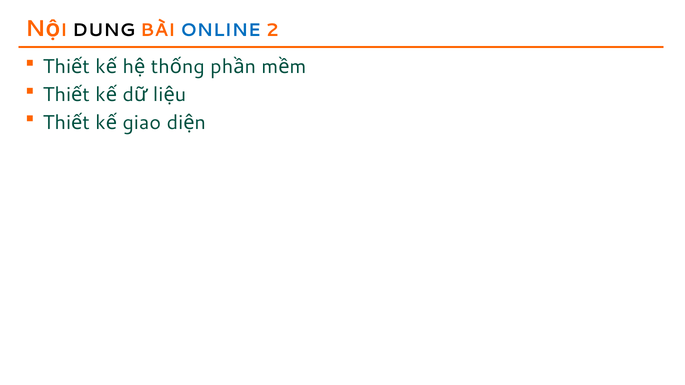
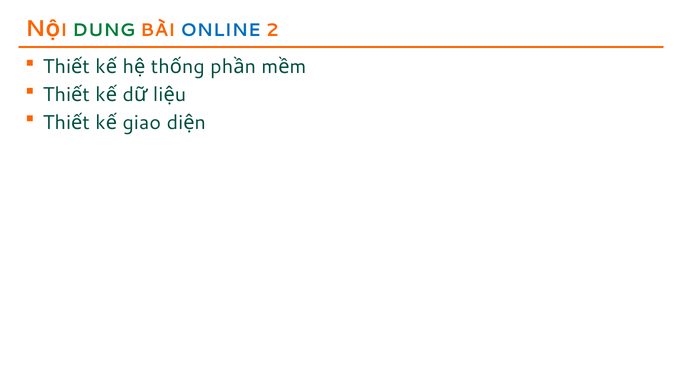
DUNG colour: black -> green (104, 30)
